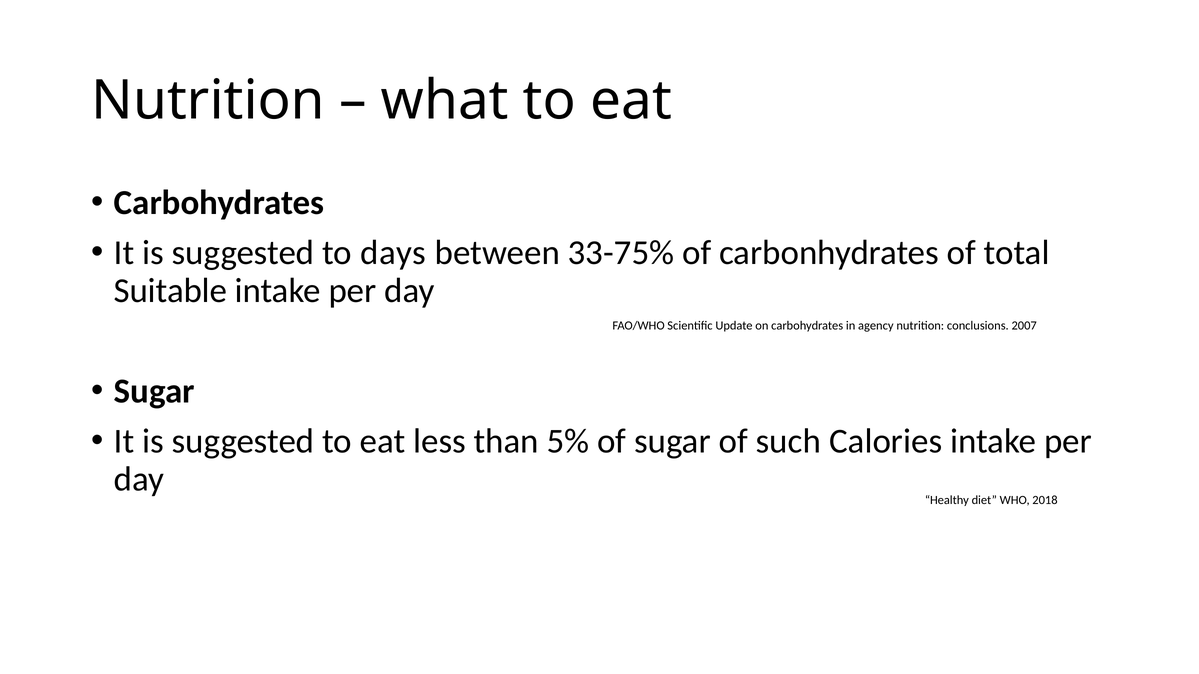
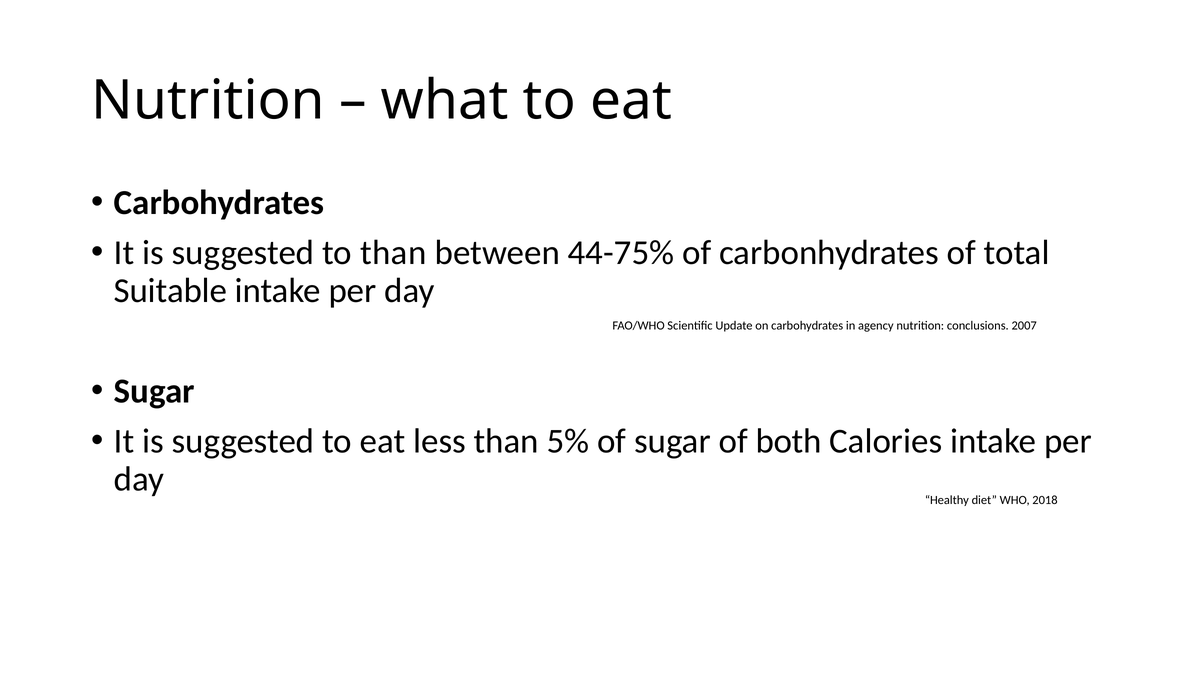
to days: days -> than (393, 253)
33-75%: 33-75% -> 44-75% (621, 253)
such: such -> both (789, 442)
